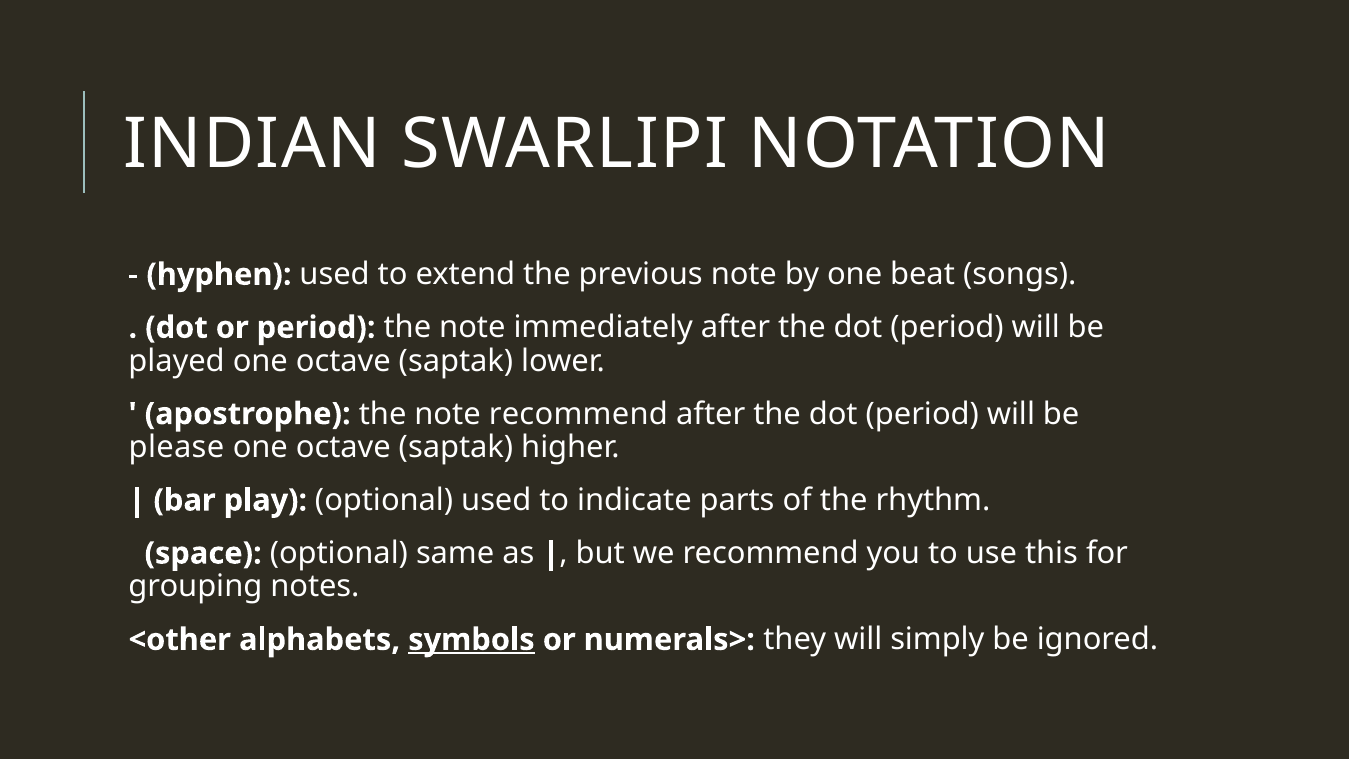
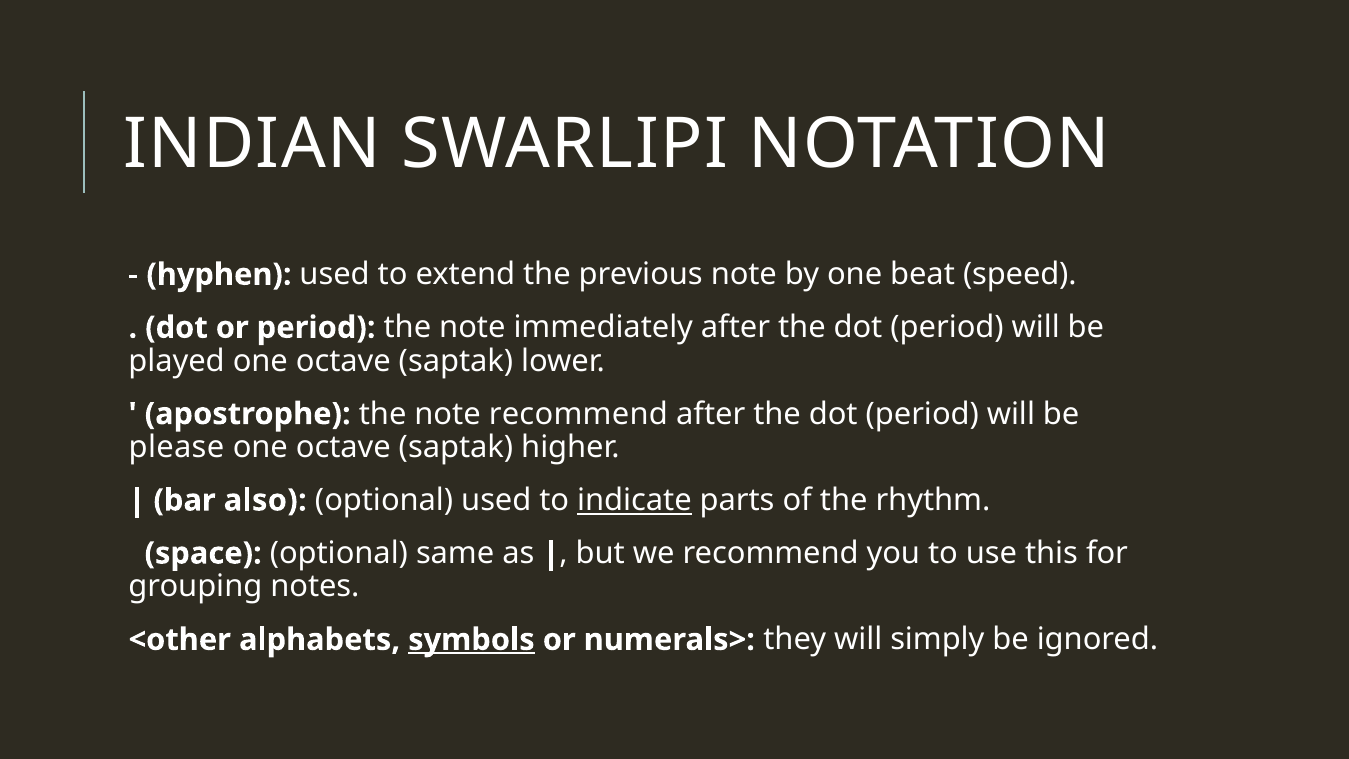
songs: songs -> speed (1020, 274)
play: play -> also (265, 500)
indicate underline: none -> present (634, 500)
